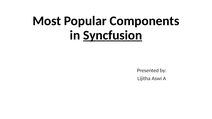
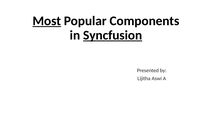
Most underline: none -> present (47, 21)
